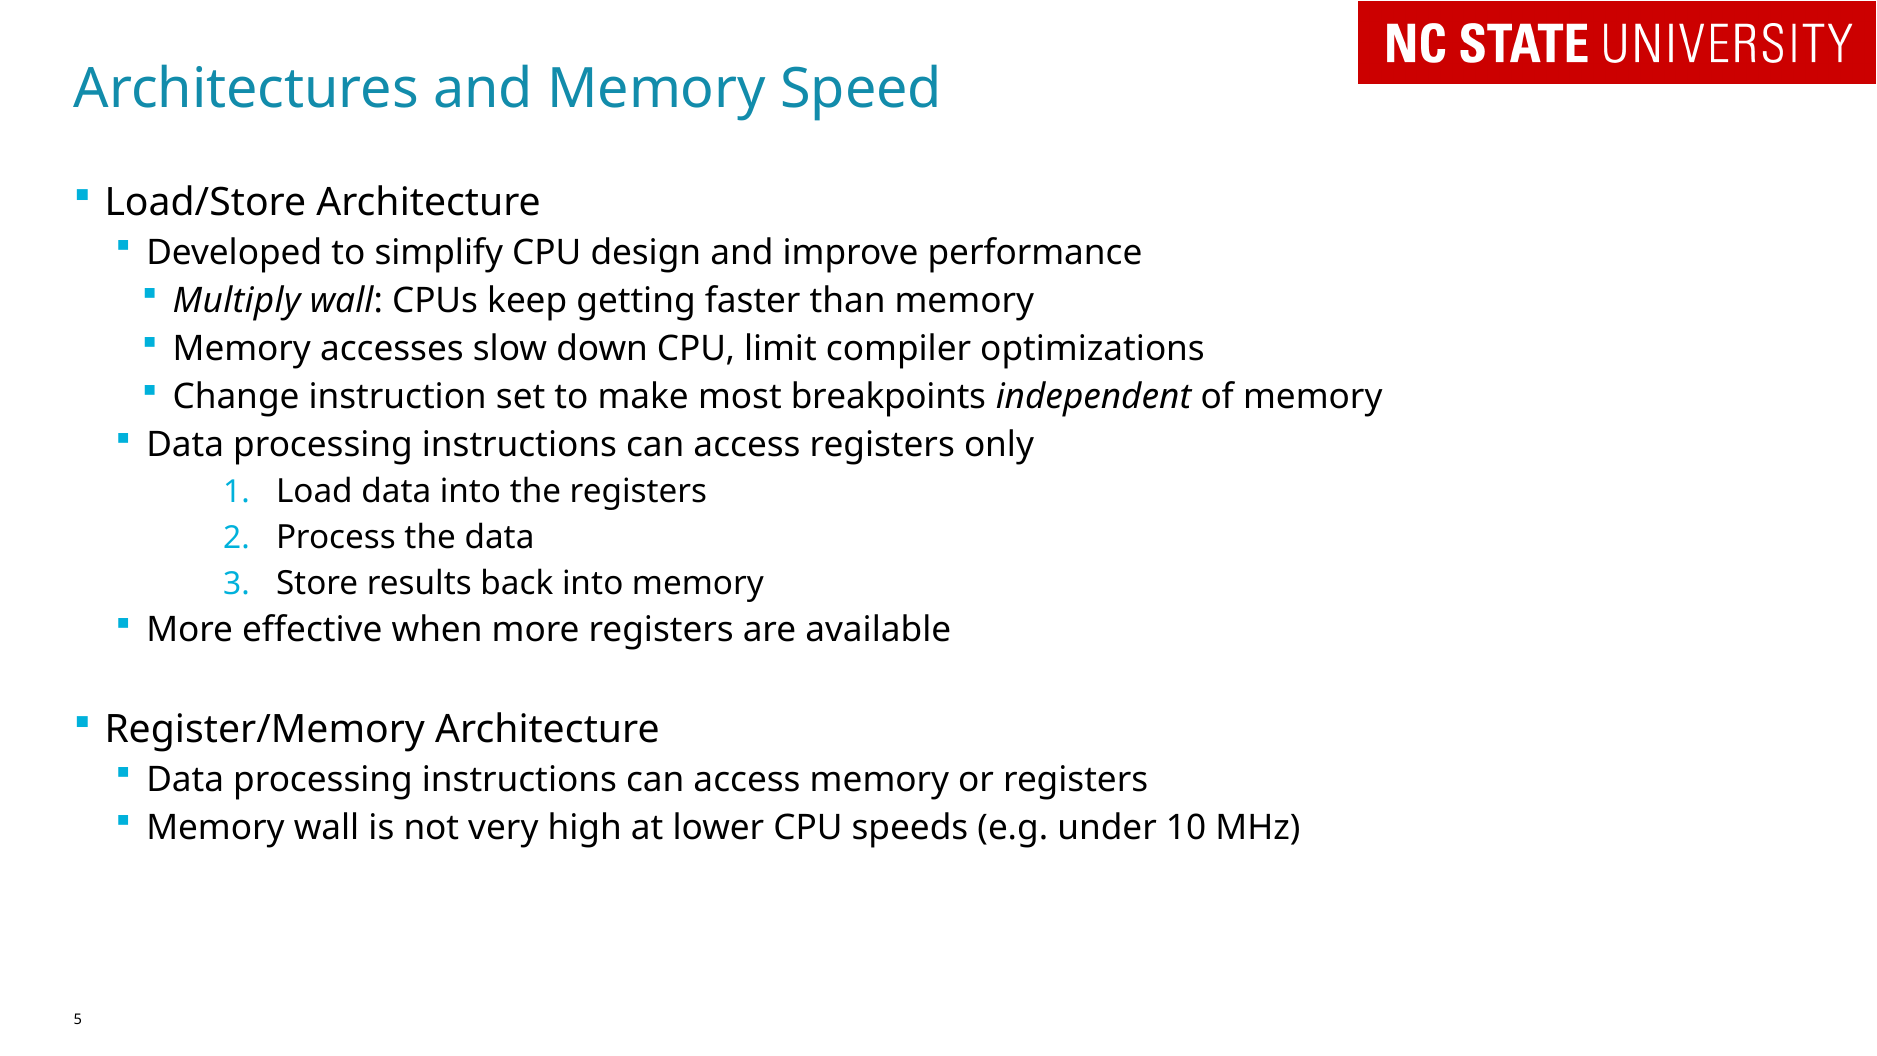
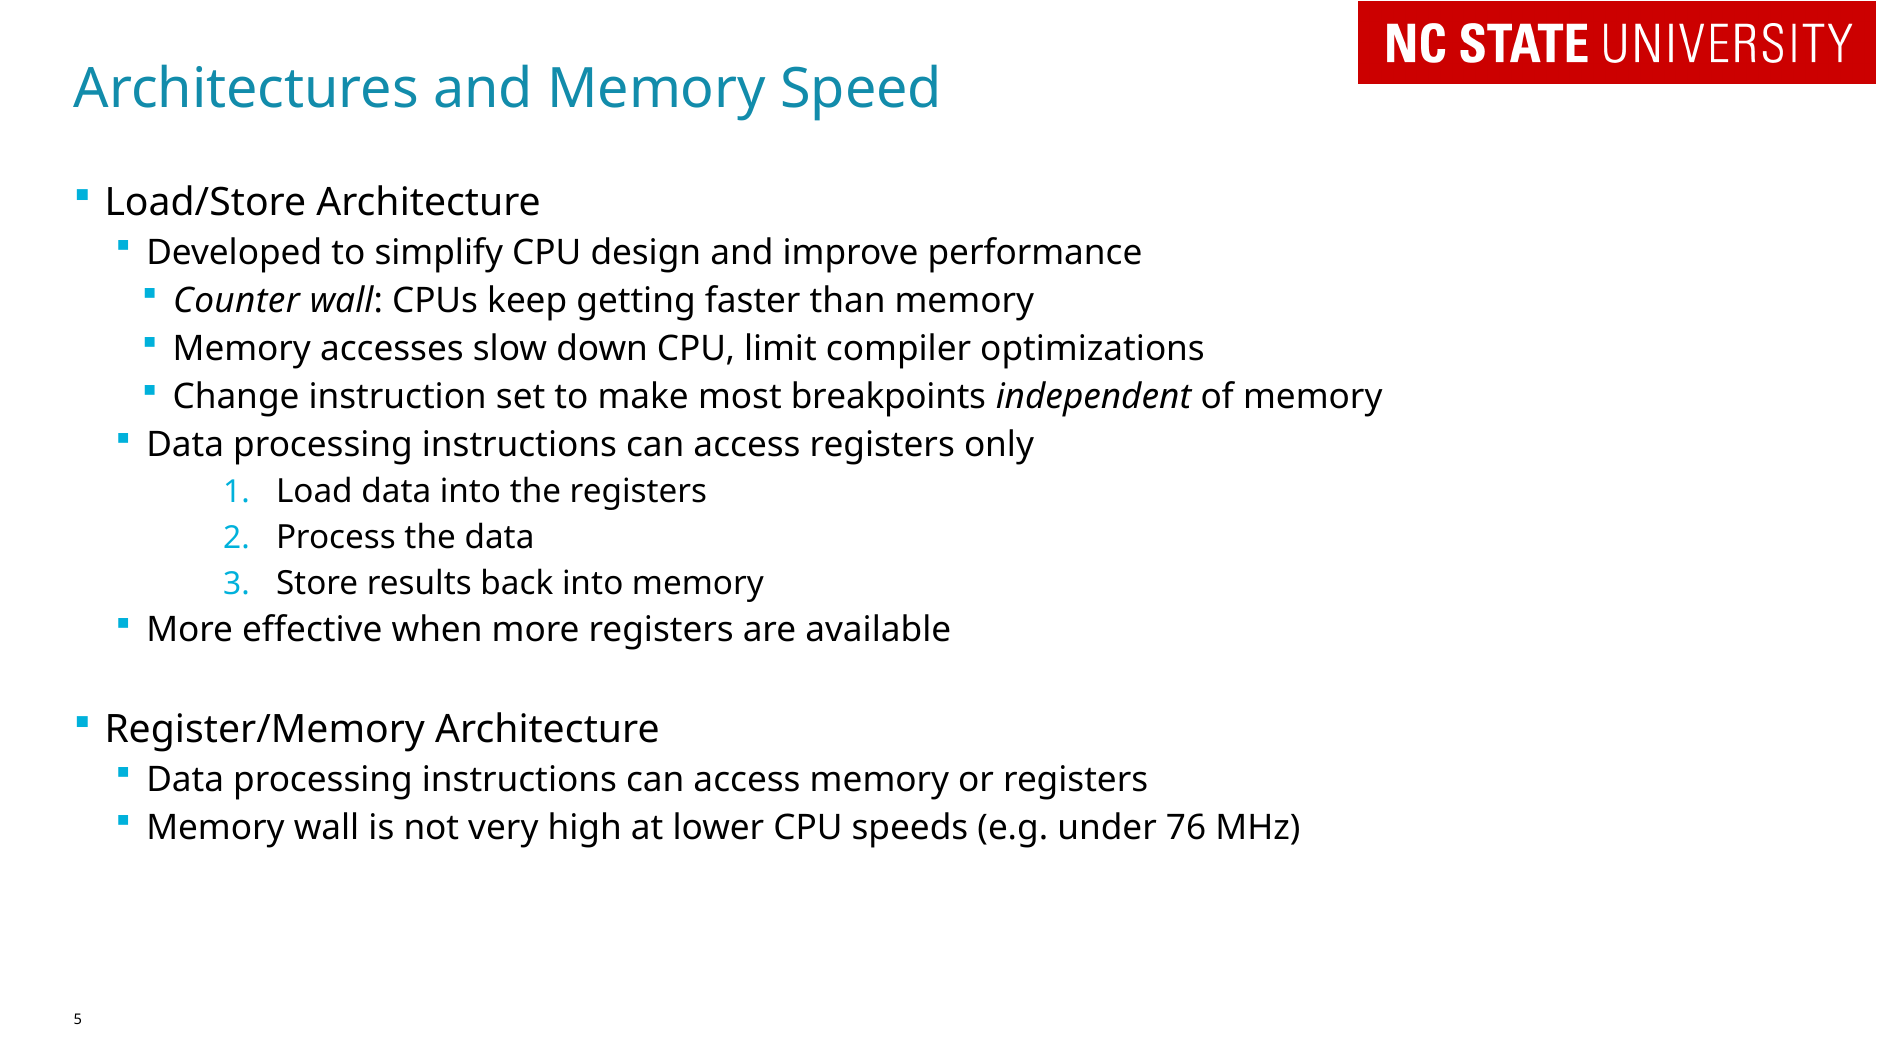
Multiply: Multiply -> Counter (237, 300)
10: 10 -> 76 (1186, 827)
